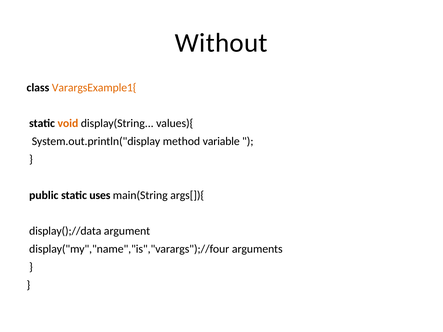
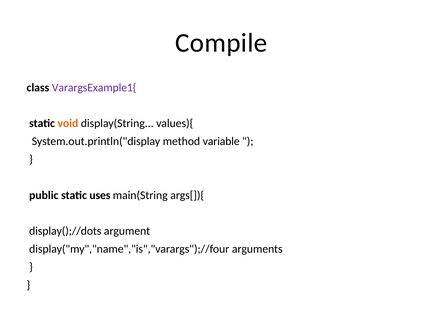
Without: Without -> Compile (221, 43)
VarargsExample1{ colour: orange -> purple (94, 88)
display();//data: display();//data -> display();//dots (65, 231)
